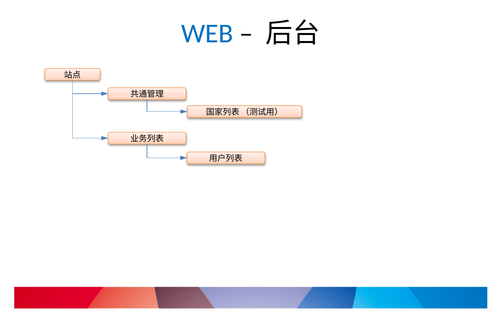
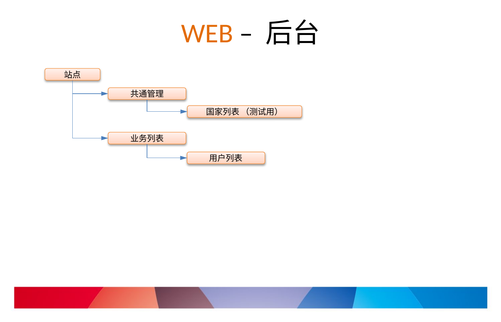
WEB colour: blue -> orange (207, 34)
